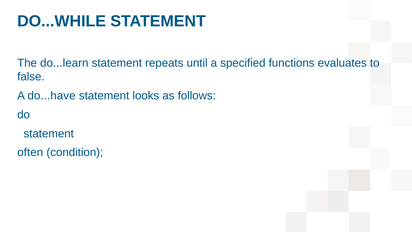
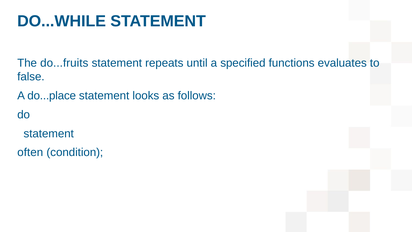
do...learn: do...learn -> do...fruits (64, 63)
do...have: do...have -> do...place (52, 96)
